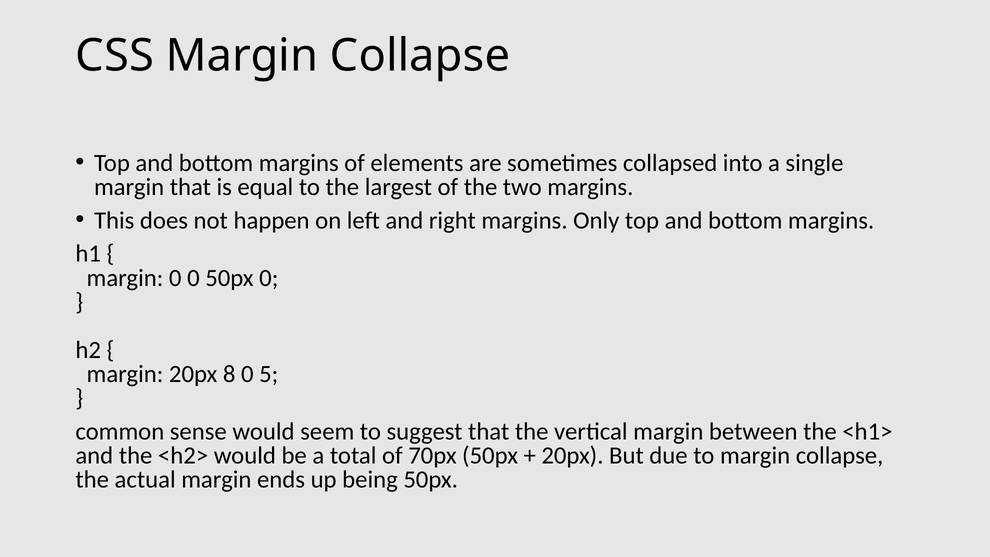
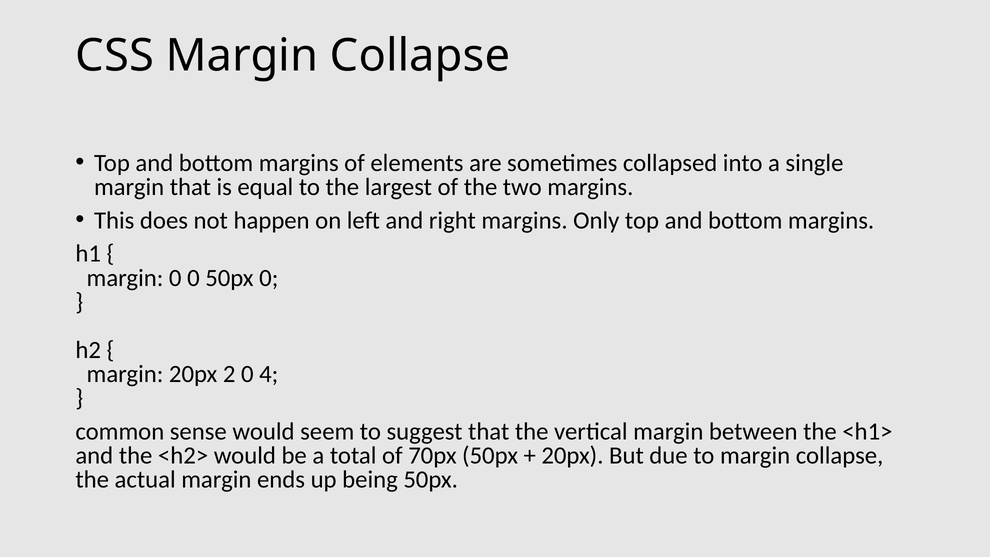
8: 8 -> 2 (229, 374)
5: 5 -> 4 (269, 374)
